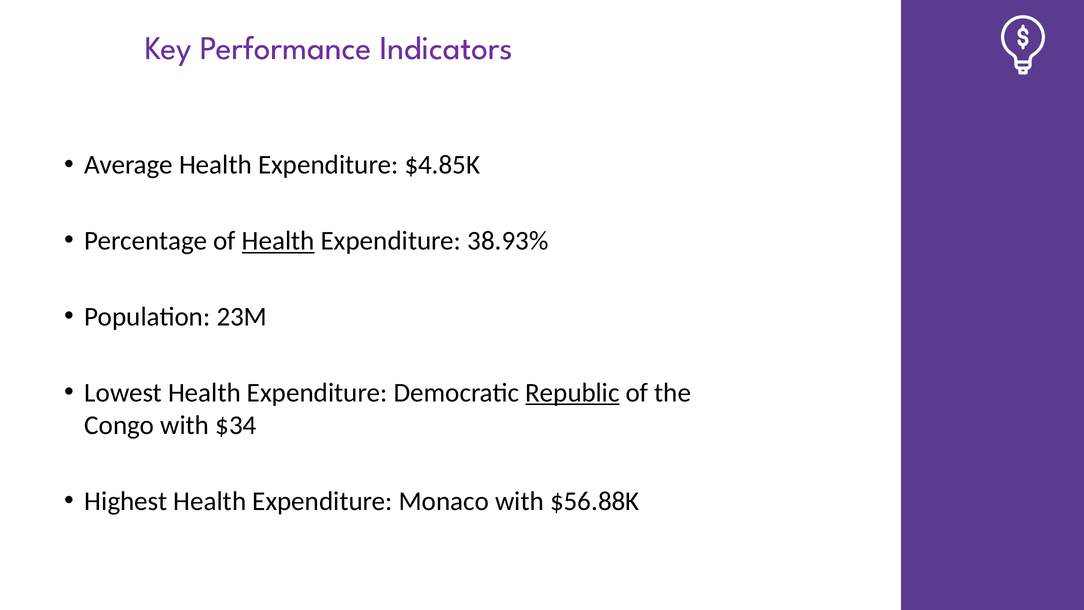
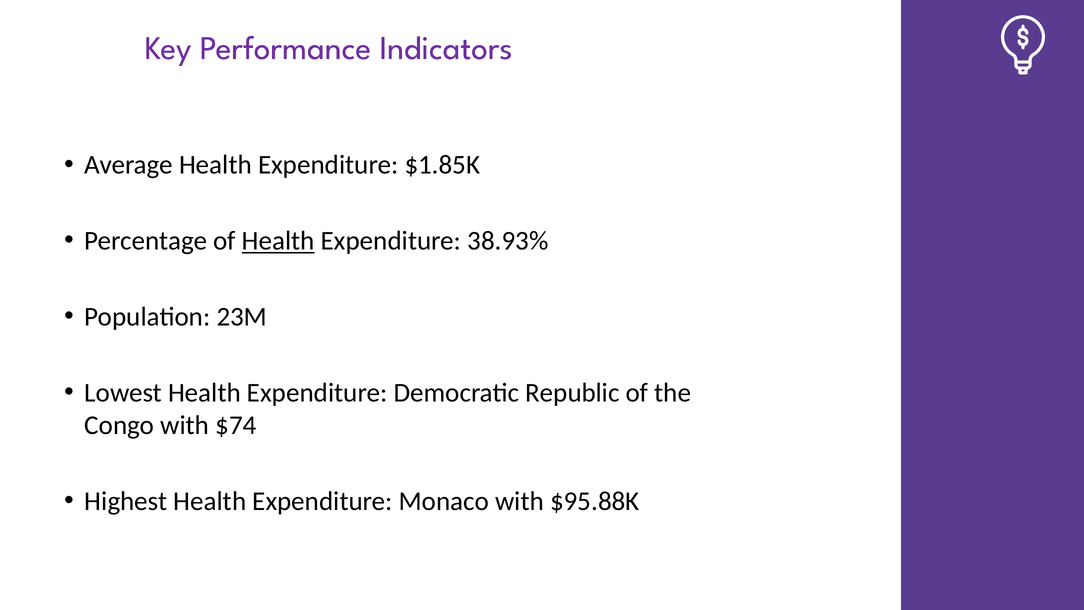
$4.85K: $4.85K -> $1.85K (442, 165)
Republic underline: present -> none (572, 393)
$34: $34 -> $74 (236, 425)
$56.88K: $56.88K -> $95.88K (595, 501)
